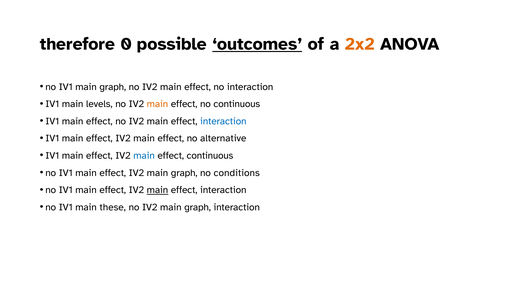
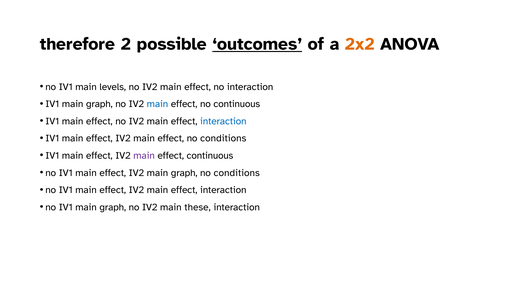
0: 0 -> 2 (126, 44)
IV1 main graph: graph -> levels (113, 87)
levels: levels -> graph (99, 104)
main colour: orange -> blue (157, 104)
effect no alternative: alternative -> conditions (223, 138)
main colour: blue -> purple (144, 156)
main underline: present -> none (157, 190)
no IV1 main these: these -> graph (113, 207)
no IV2 main graph: graph -> these (198, 207)
